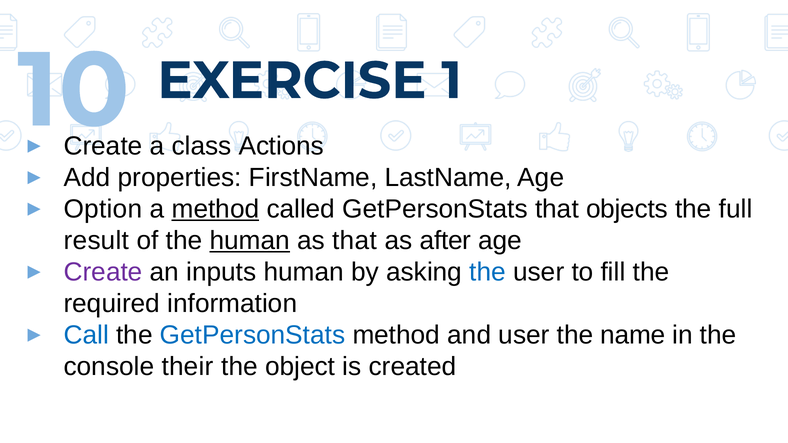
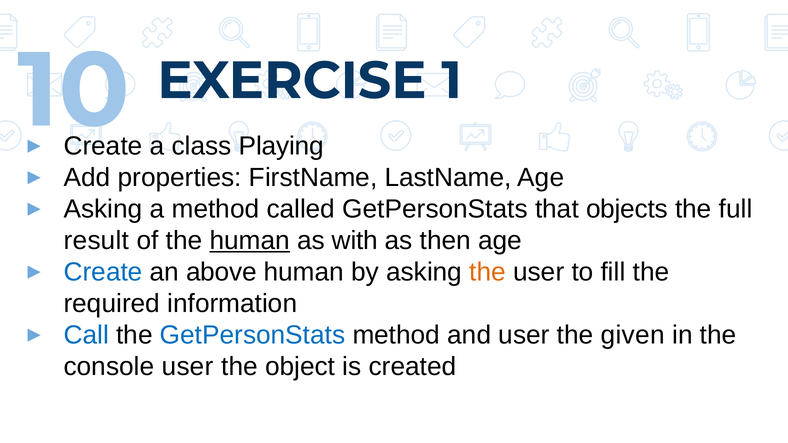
Actions: Actions -> Playing (281, 146)
Option: Option -> Asking (103, 209)
method underline: present -> none (215, 209)
as that: that -> with (355, 241)
after: after -> then (445, 241)
Create colour: purple -> blue (103, 272)
inputs: inputs -> above (221, 272)
the colour: blue -> orange (488, 272)
name: name -> given (633, 335)
console their: their -> user (188, 367)
